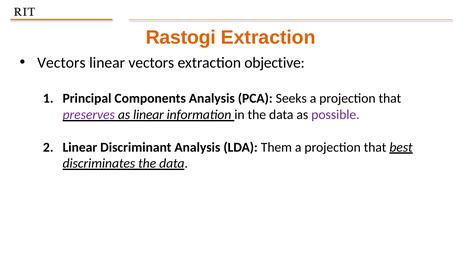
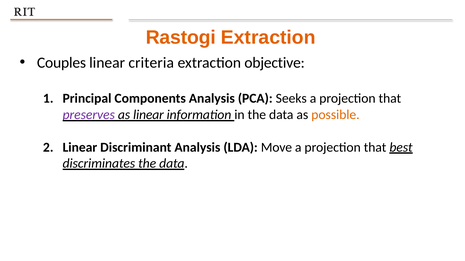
Vectors: Vectors -> Couples (62, 63)
linear vectors: vectors -> criteria (151, 63)
possible colour: purple -> orange (335, 115)
Them: Them -> Move (276, 148)
